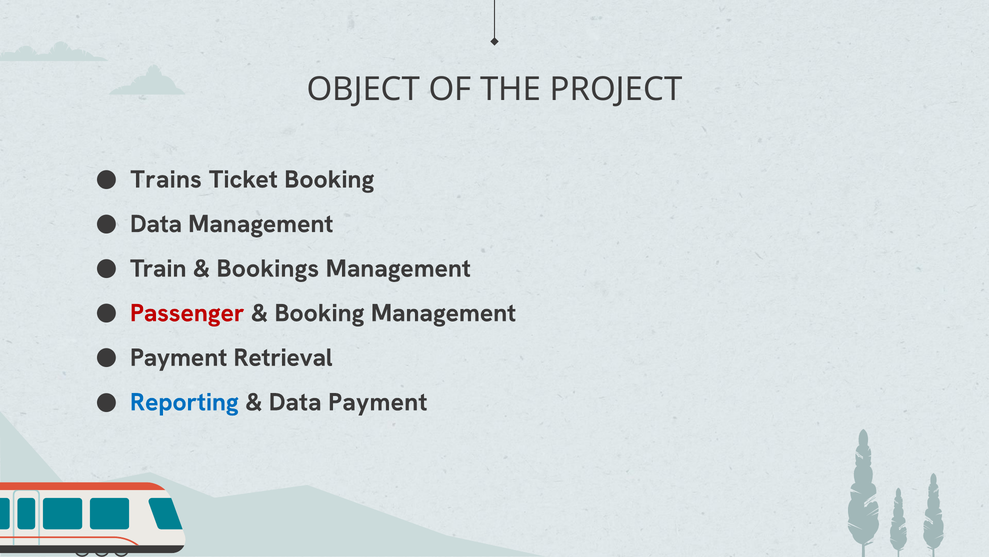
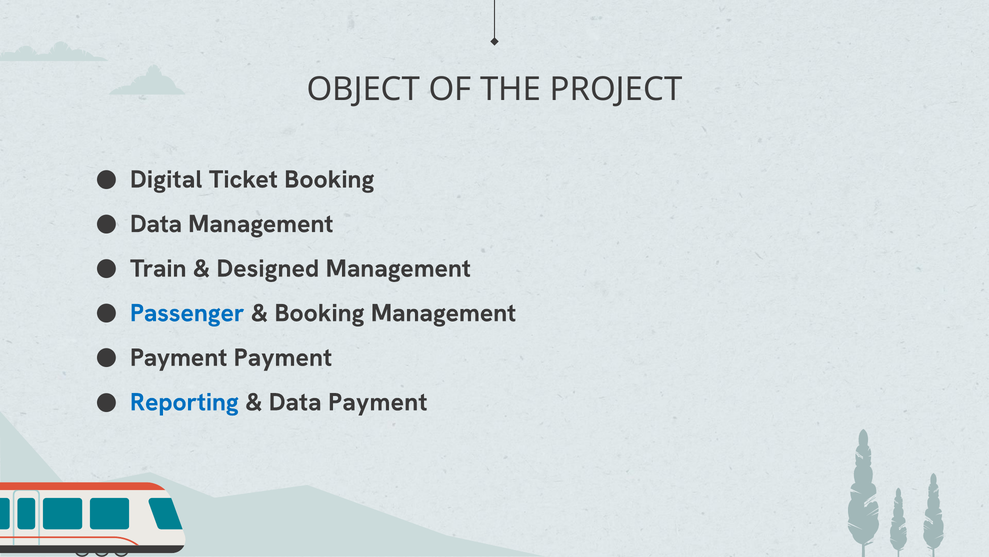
Trains: Trains -> Digital (166, 179)
Bookings: Bookings -> Designed (268, 268)
Passenger colour: red -> blue (187, 313)
Payment Retrieval: Retrieval -> Payment (283, 357)
